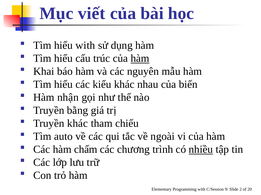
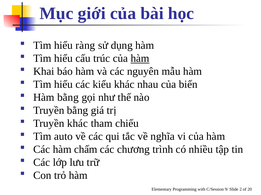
viết: viết -> giới (92, 13)
hiểu with: with -> ràng (85, 46)
Hàm nhận: nhận -> bằng (68, 98)
ngoài: ngoài -> nghĩa (163, 137)
nhiều underline: present -> none (201, 150)
